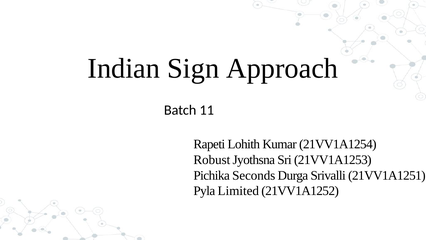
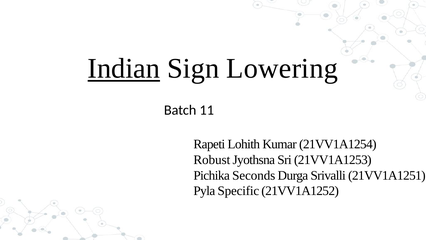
Indian underline: none -> present (124, 68)
Approach: Approach -> Lowering (282, 68)
Limited: Limited -> Specific (238, 191)
